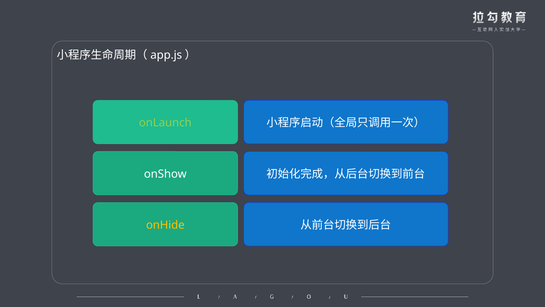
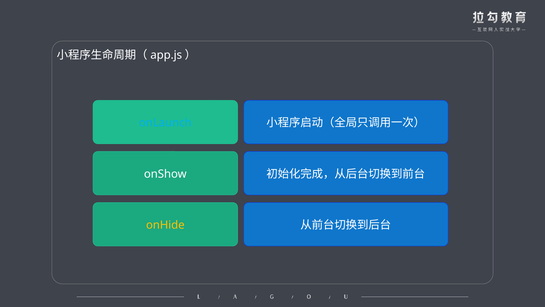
onLaunch colour: light green -> light blue (165, 123)
